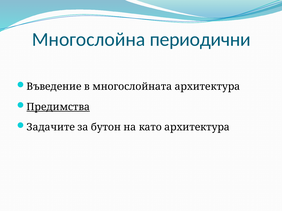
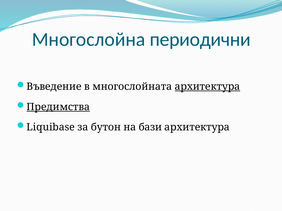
архитектура underline: none -> present (207, 87)
Задачите: Задачите -> Liquibase (51, 127)
като: като -> бази (150, 127)
